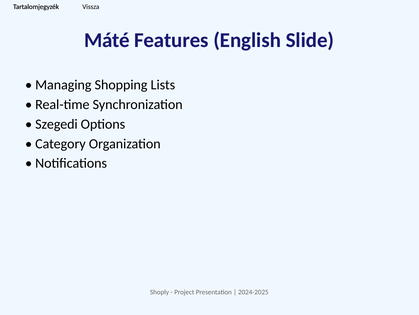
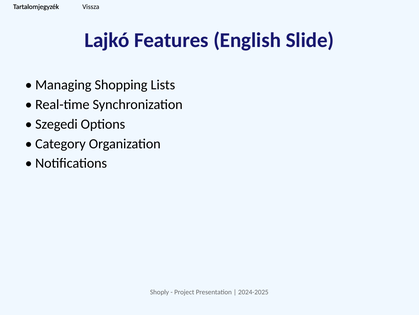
Máté: Máté -> Lajkó (107, 40)
